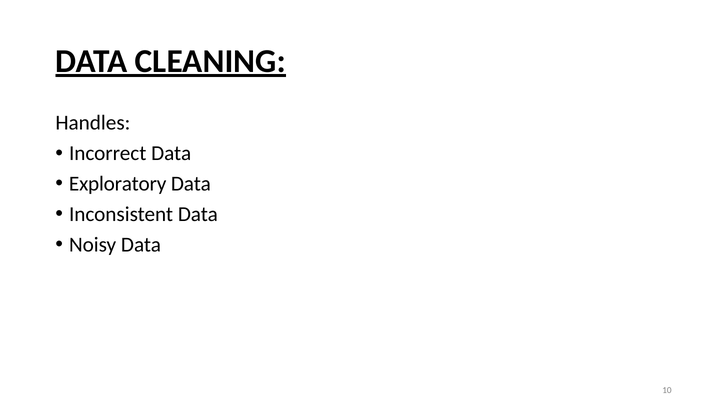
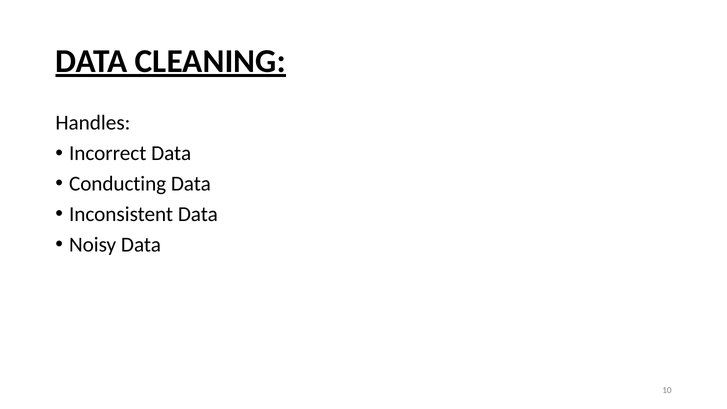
Exploratory: Exploratory -> Conducting (118, 184)
